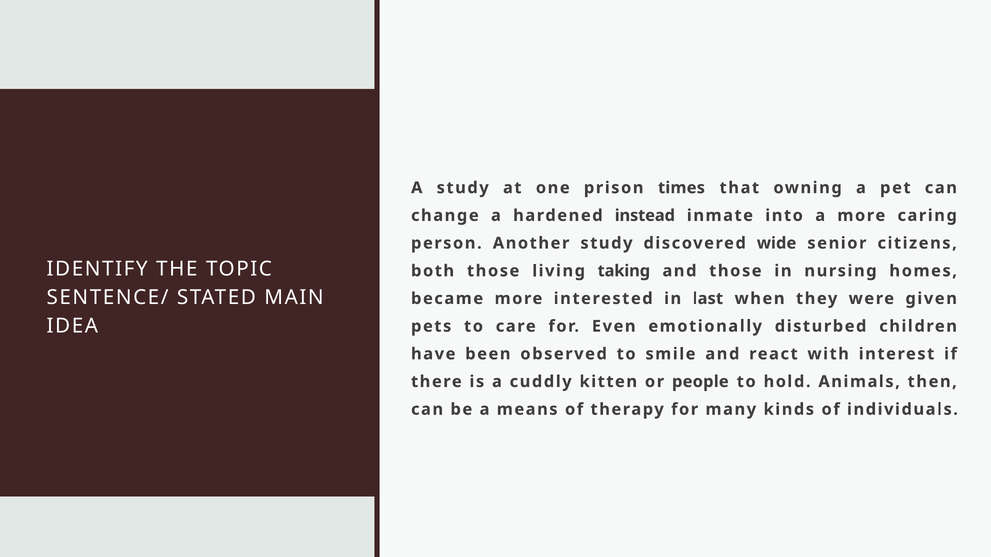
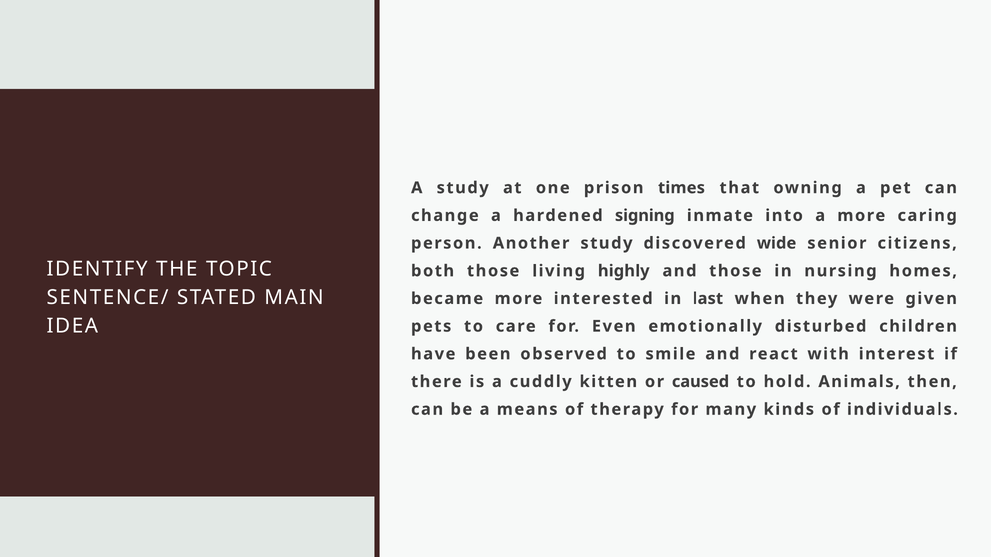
instead: instead -> signing (645, 216)
taking: taking -> highly (624, 271)
people: people -> caused (700, 382)
